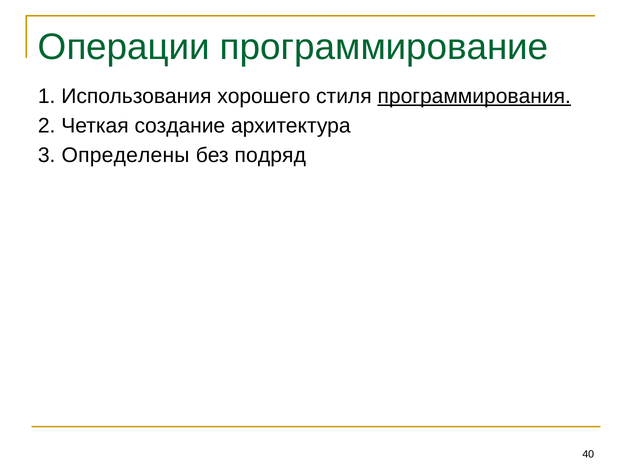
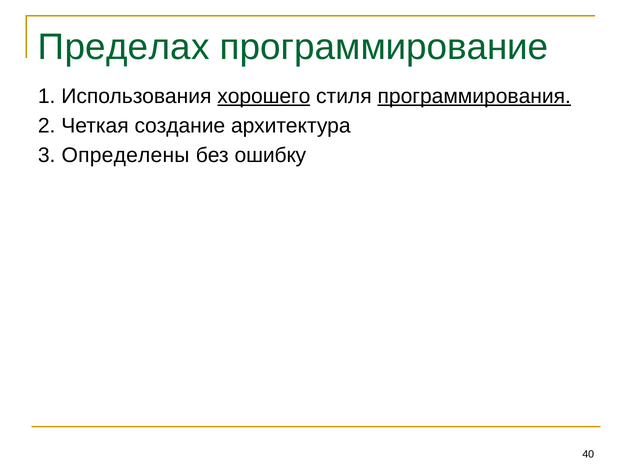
Операции: Операции -> Пределах (124, 47)
хорошего underline: none -> present (264, 96)
подряд: подряд -> ошибку (270, 155)
